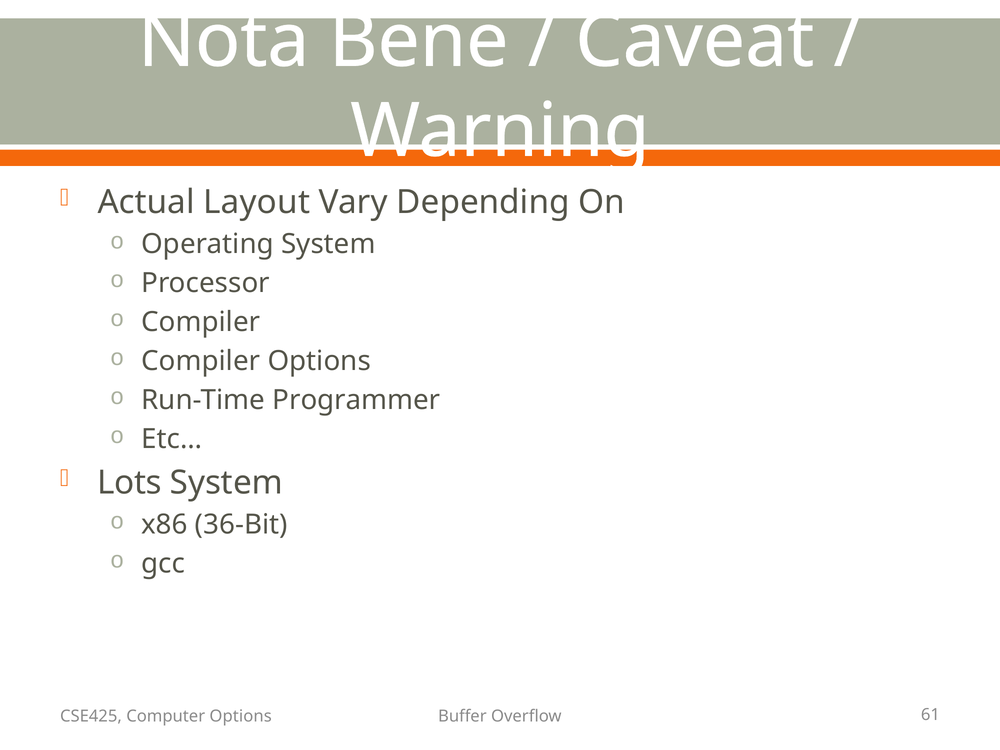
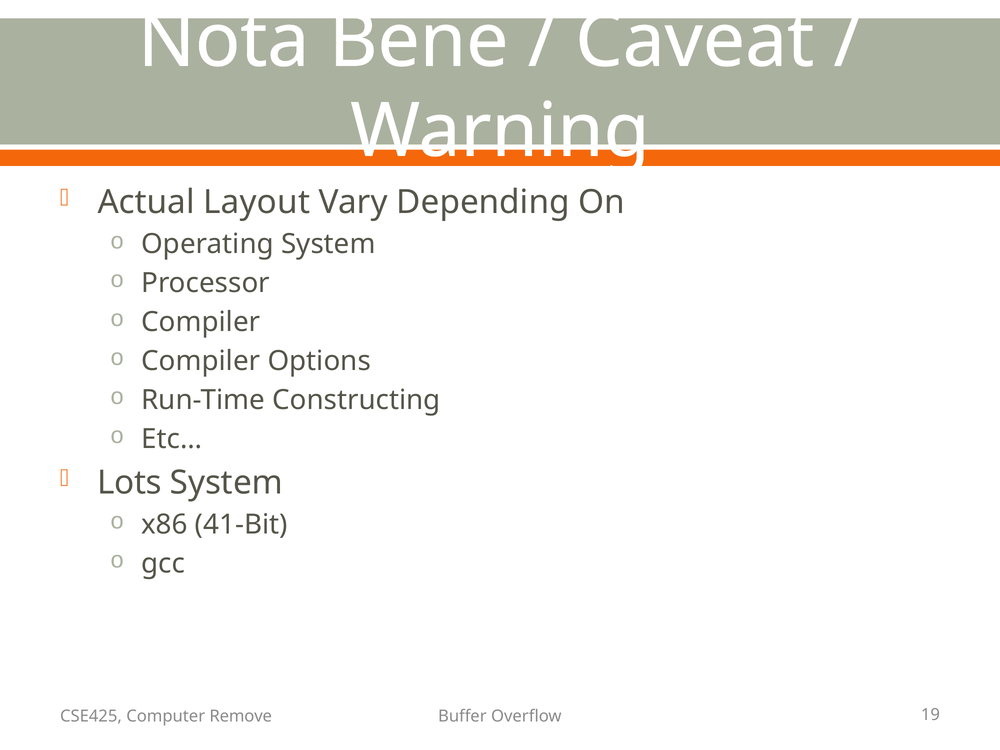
Programmer: Programmer -> Constructing (356, 400)
36-Bit: 36-Bit -> 41-Bit (241, 524)
Computer Options: Options -> Remove (241, 716)
61: 61 -> 19 (930, 715)
